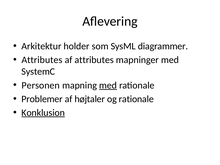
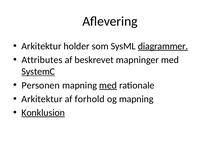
diagrammer underline: none -> present (163, 46)
af attributes: attributes -> beskrevet (94, 60)
SystemC underline: none -> present (38, 72)
Problemer: Problemer -> Arkitektur (42, 99)
højtaler: højtaler -> forhold (90, 99)
og rationale: rationale -> mapning (136, 99)
